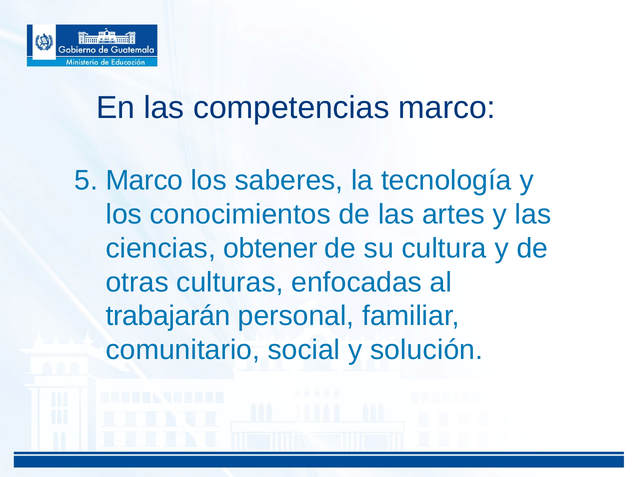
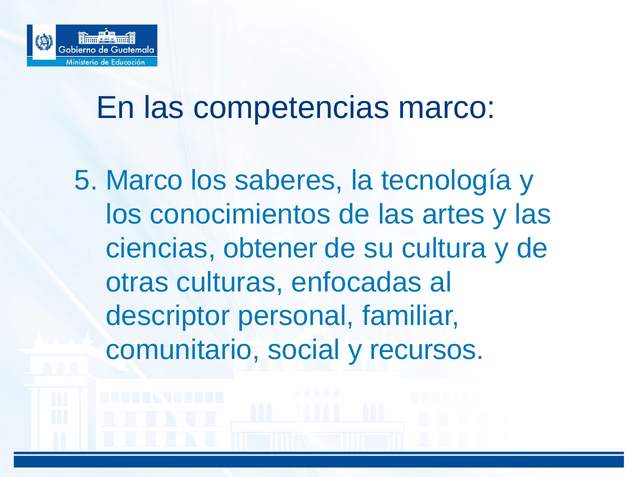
trabajarán: trabajarán -> descriptor (168, 317)
solución: solución -> recursos (427, 351)
